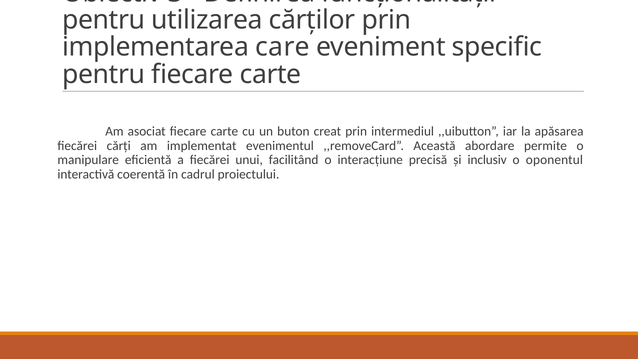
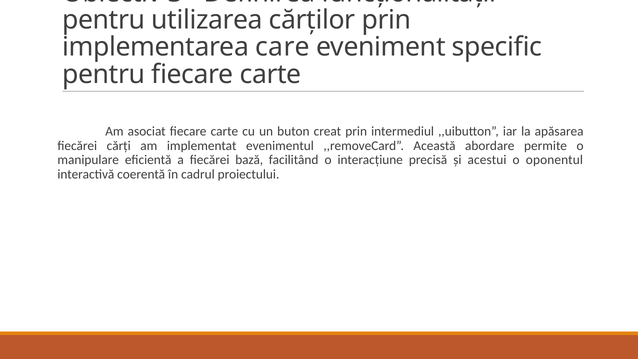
unui: unui -> bază (249, 160)
inclusiv: inclusiv -> acestui (487, 160)
